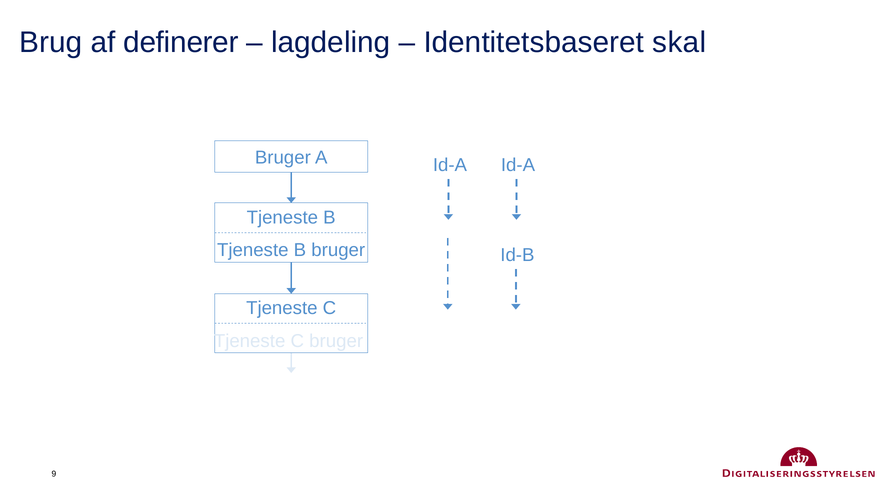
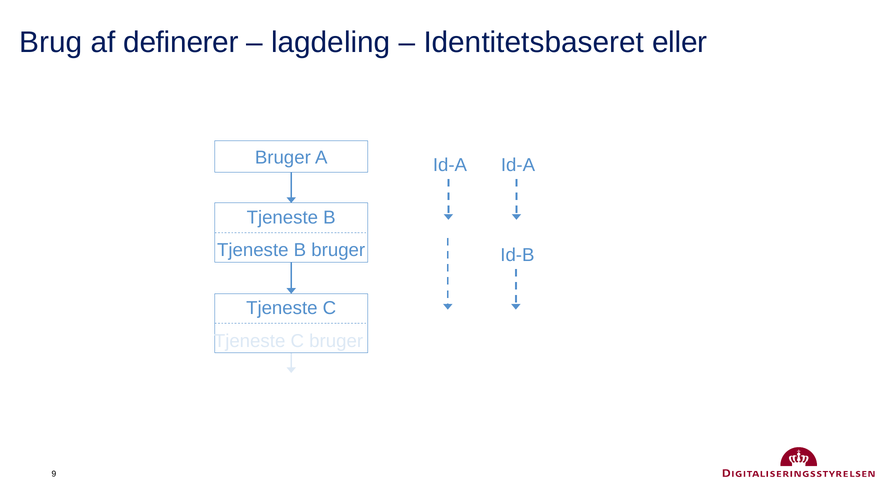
skal: skal -> eller (680, 42)
